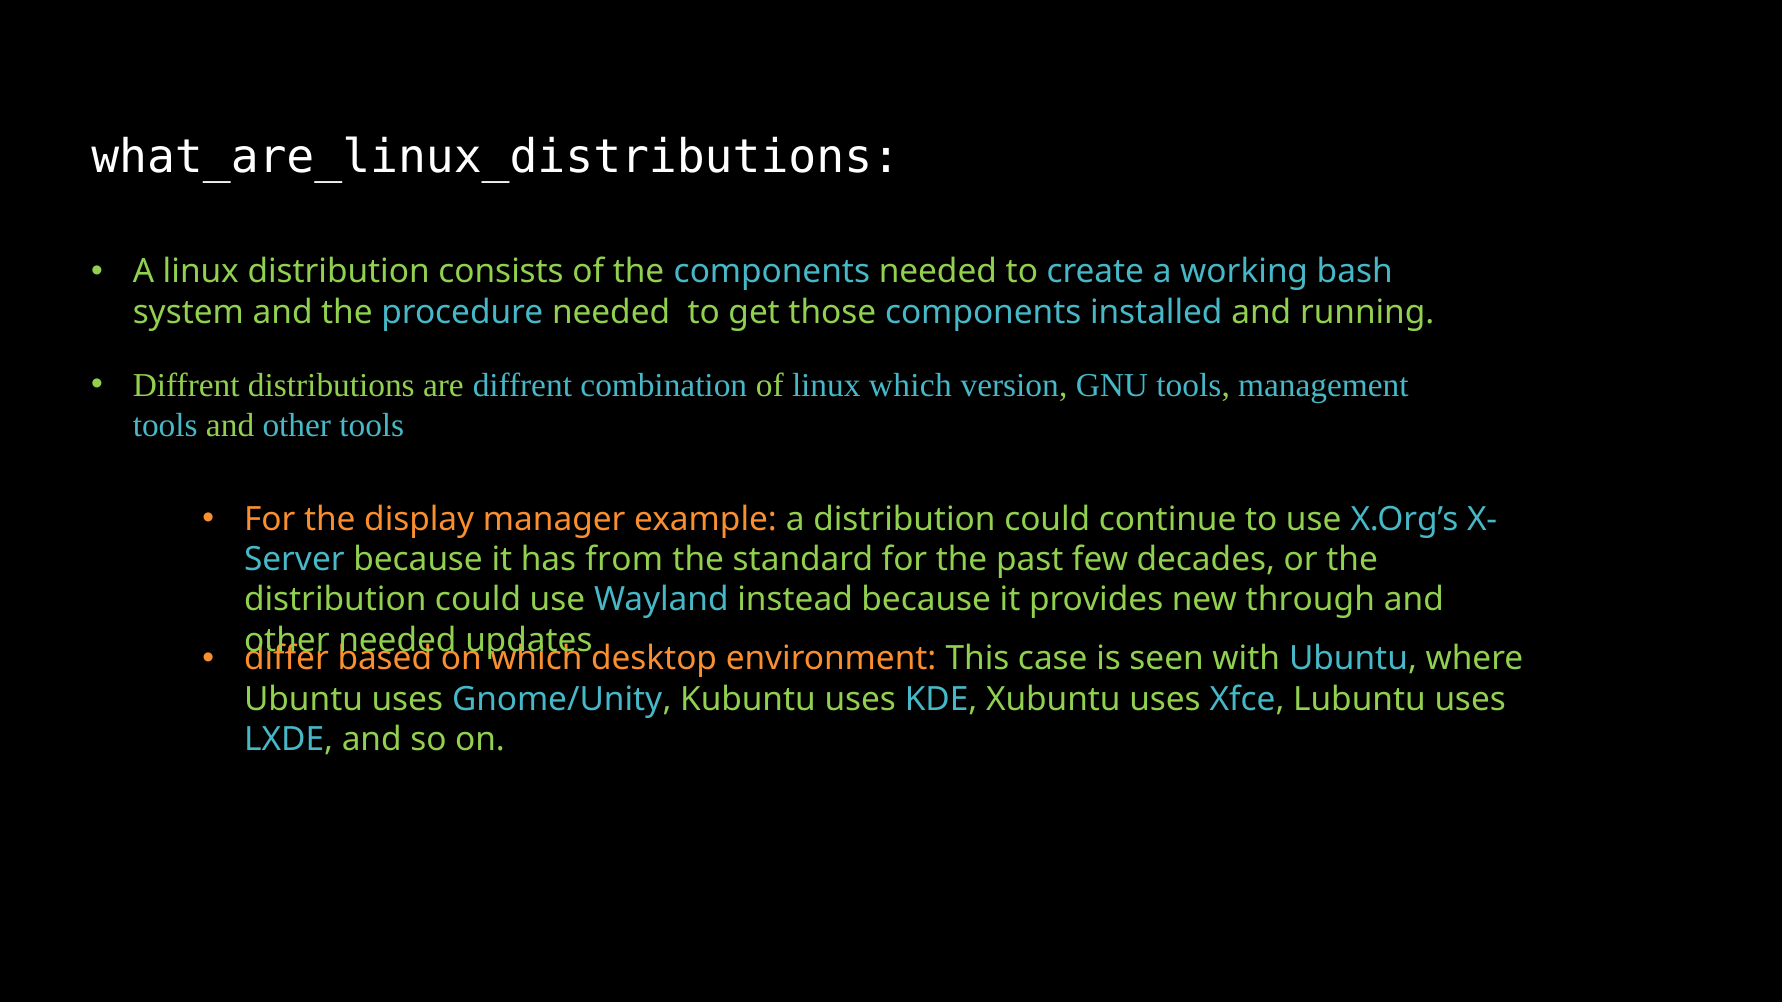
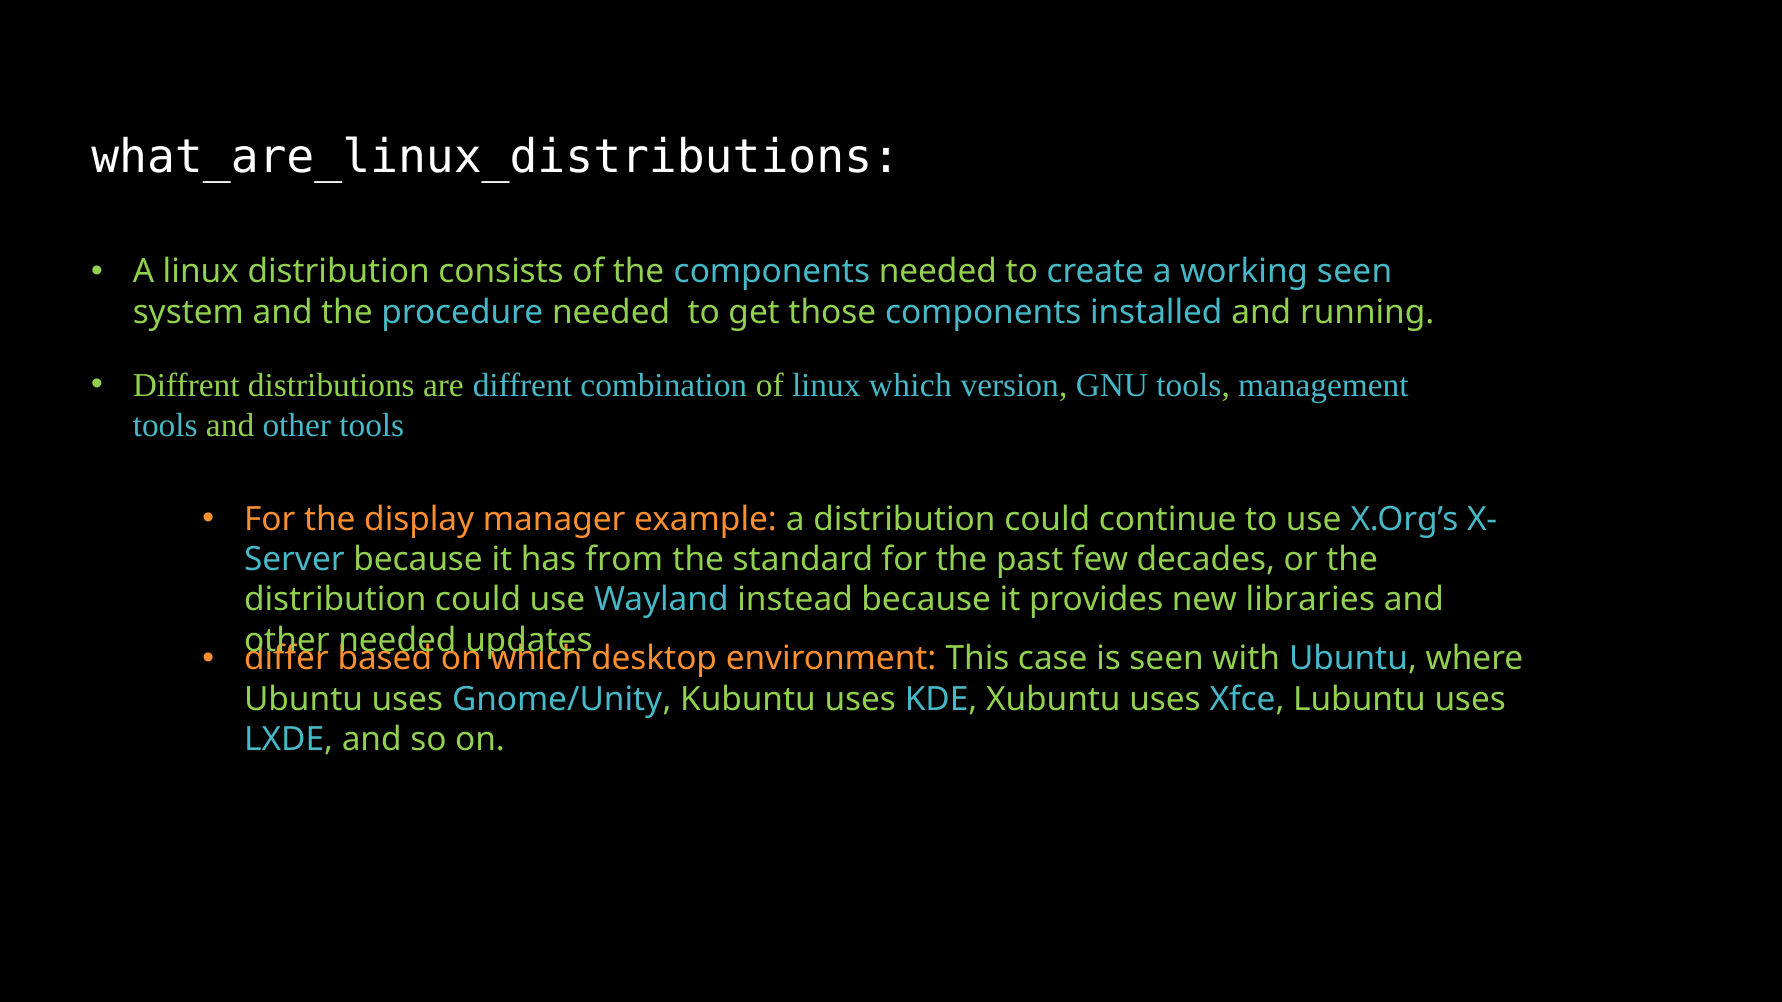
working bash: bash -> seen (1355, 272)
through: through -> libraries (1310, 600)
